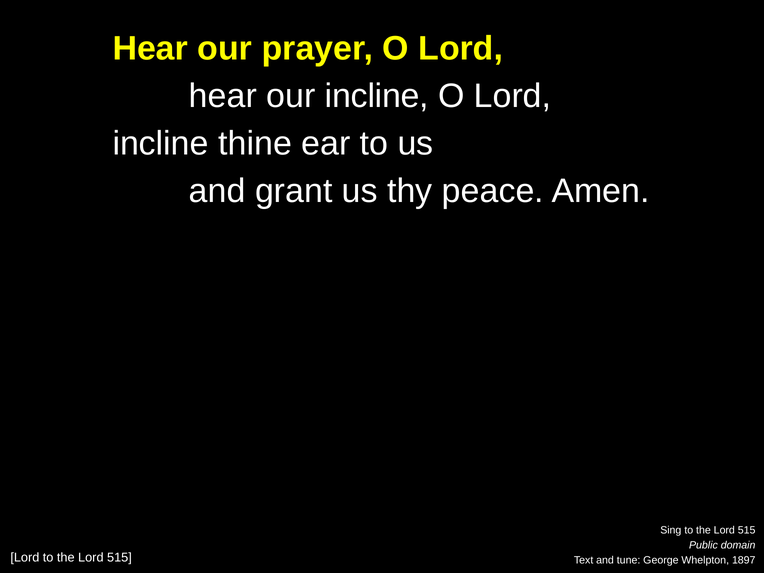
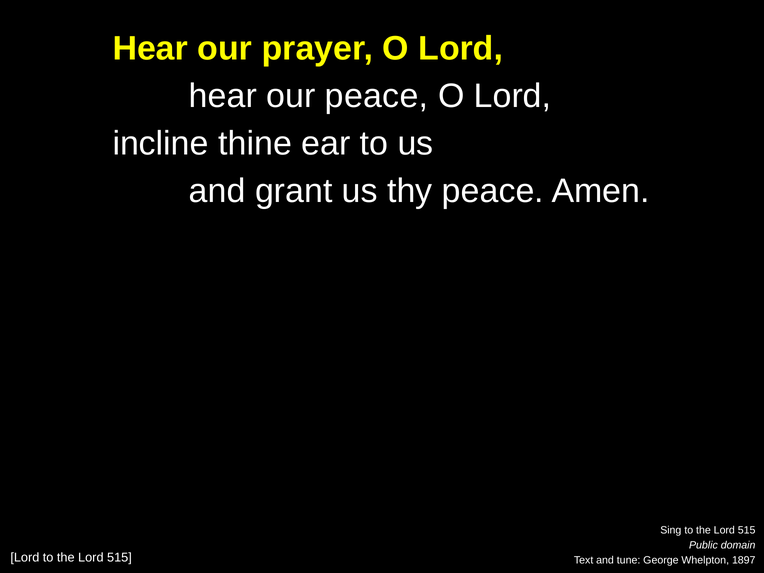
our incline: incline -> peace (377, 96)
